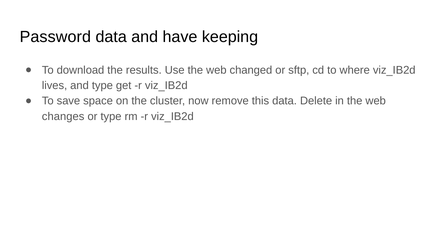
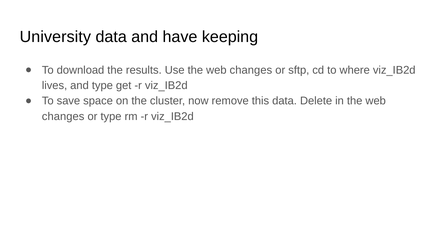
Password: Password -> University (55, 37)
Use the web changed: changed -> changes (251, 70)
